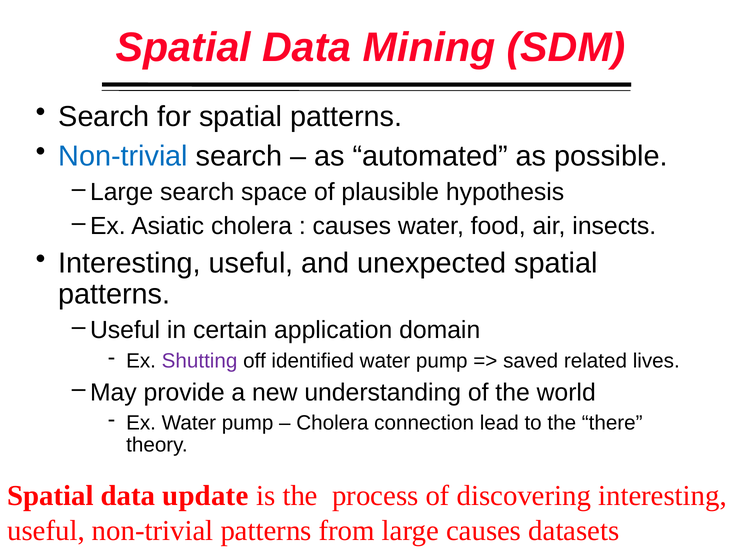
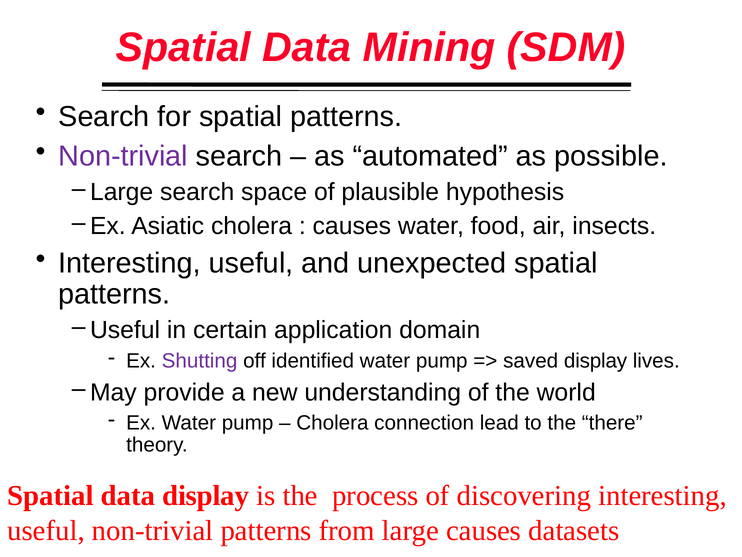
Non-trivial colour: blue -> purple (123, 156)
saved related: related -> display (596, 360)
data update: update -> display (206, 495)
